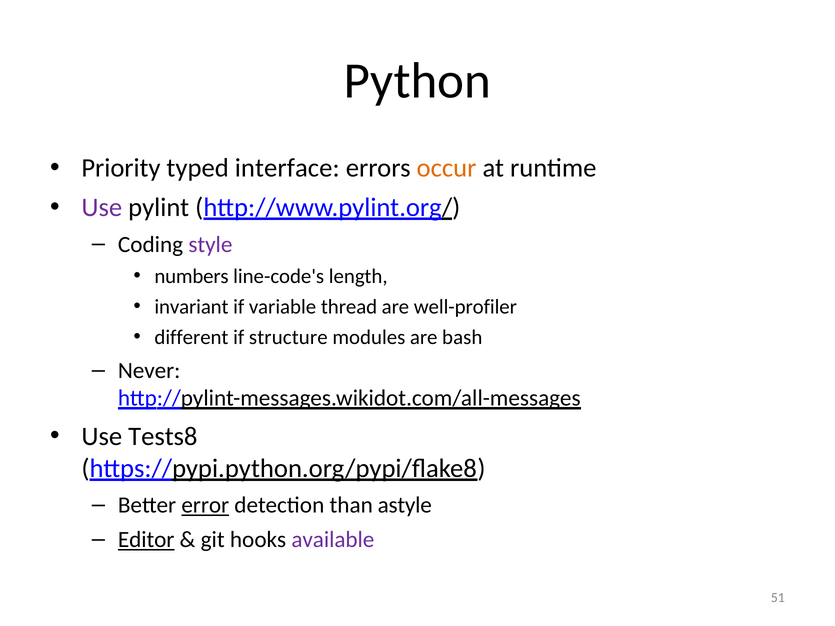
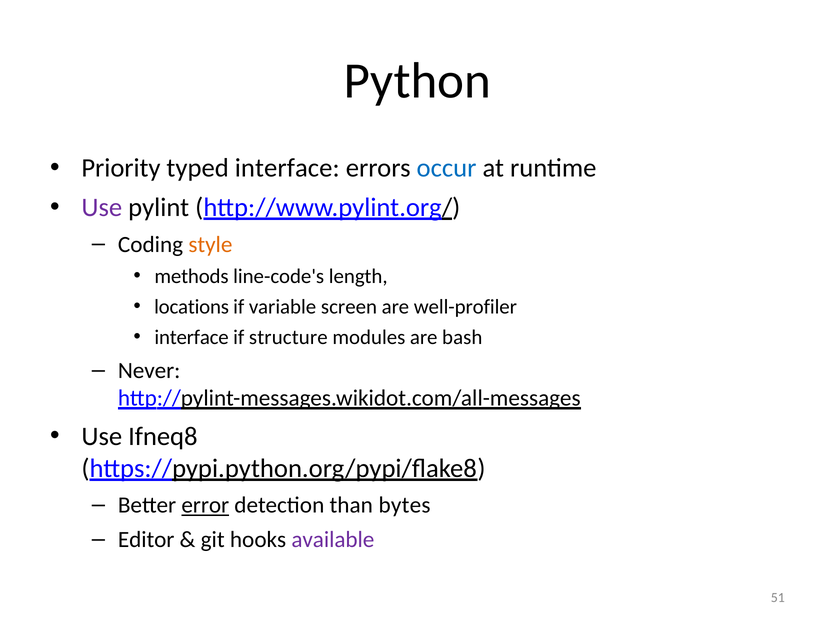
occur colour: orange -> blue (447, 168)
style colour: purple -> orange (210, 244)
numbers: numbers -> methods (192, 276)
invariant: invariant -> locations (192, 307)
thread: thread -> screen (349, 307)
different: different -> interface (192, 338)
Tests8: Tests8 -> Ifneq8 (163, 437)
astyle: astyle -> bytes (405, 506)
Editor underline: present -> none (146, 540)
